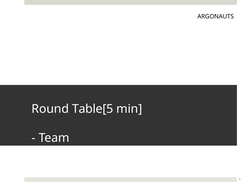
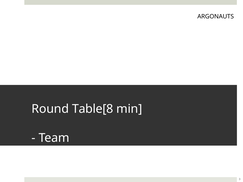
Table[5: Table[5 -> Table[8 (93, 109)
